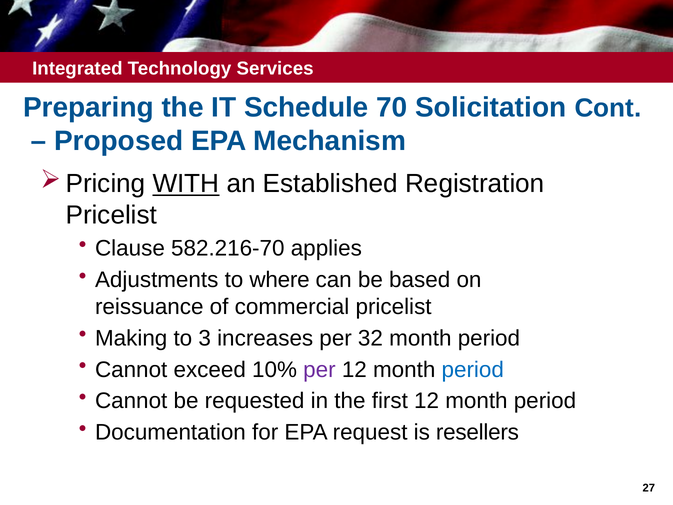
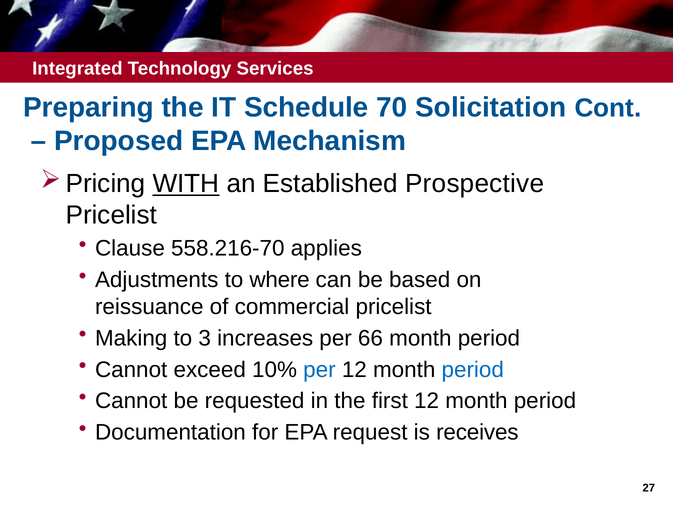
Registration: Registration -> Prospective (475, 184)
582.216-70: 582.216-70 -> 558.216-70 (228, 248)
32: 32 -> 66 (370, 338)
per colour: purple -> blue (319, 369)
resellers: resellers -> receives (477, 432)
